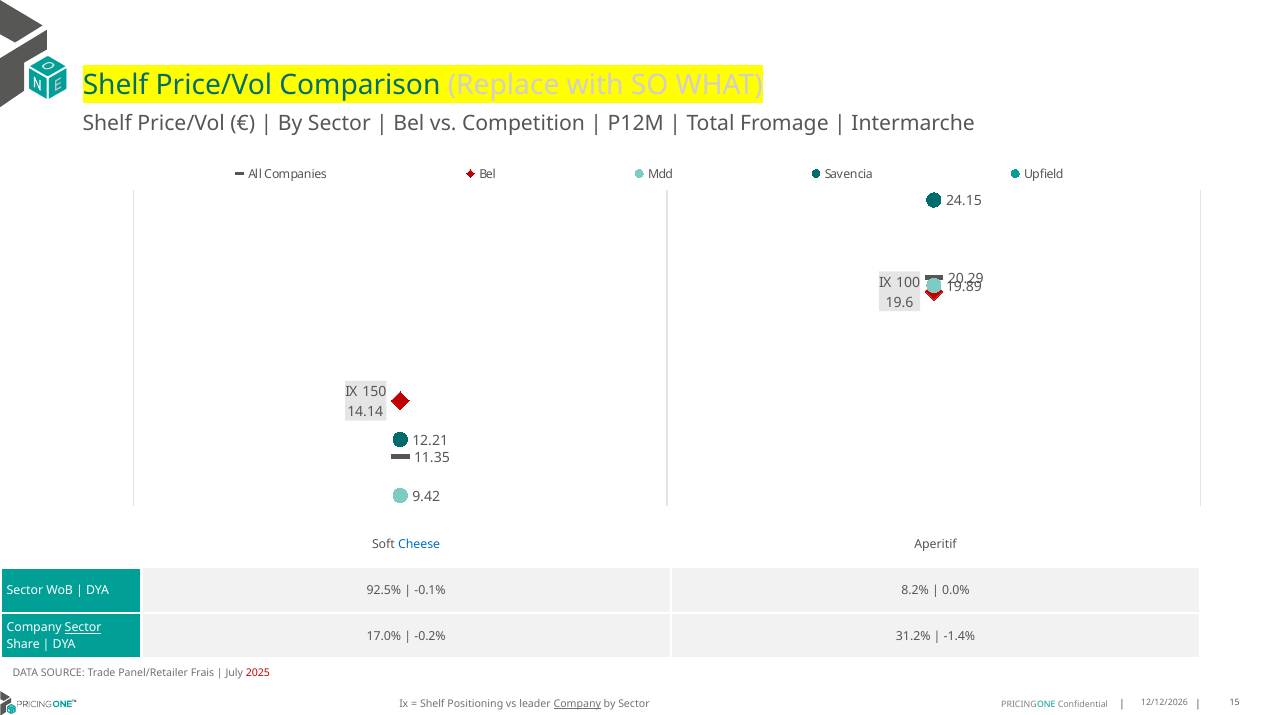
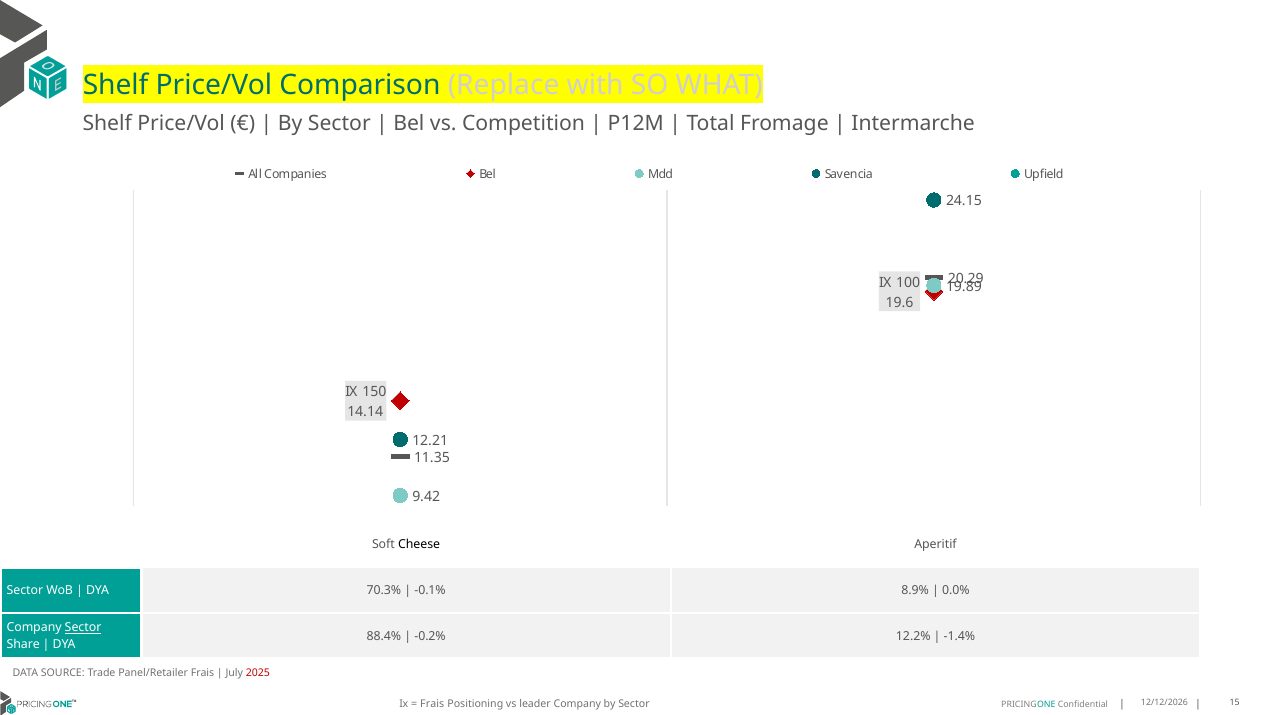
Cheese colour: blue -> black (419, 544)
92.5%: 92.5% -> 70.3% (384, 591)
8.2%: 8.2% -> 8.9% (915, 591)
17.0%: 17.0% -> 88.4% (384, 636)
31.2%: 31.2% -> 12.2% (913, 636)
Shelf: Shelf -> Frais (432, 704)
Company underline: present -> none (577, 704)
